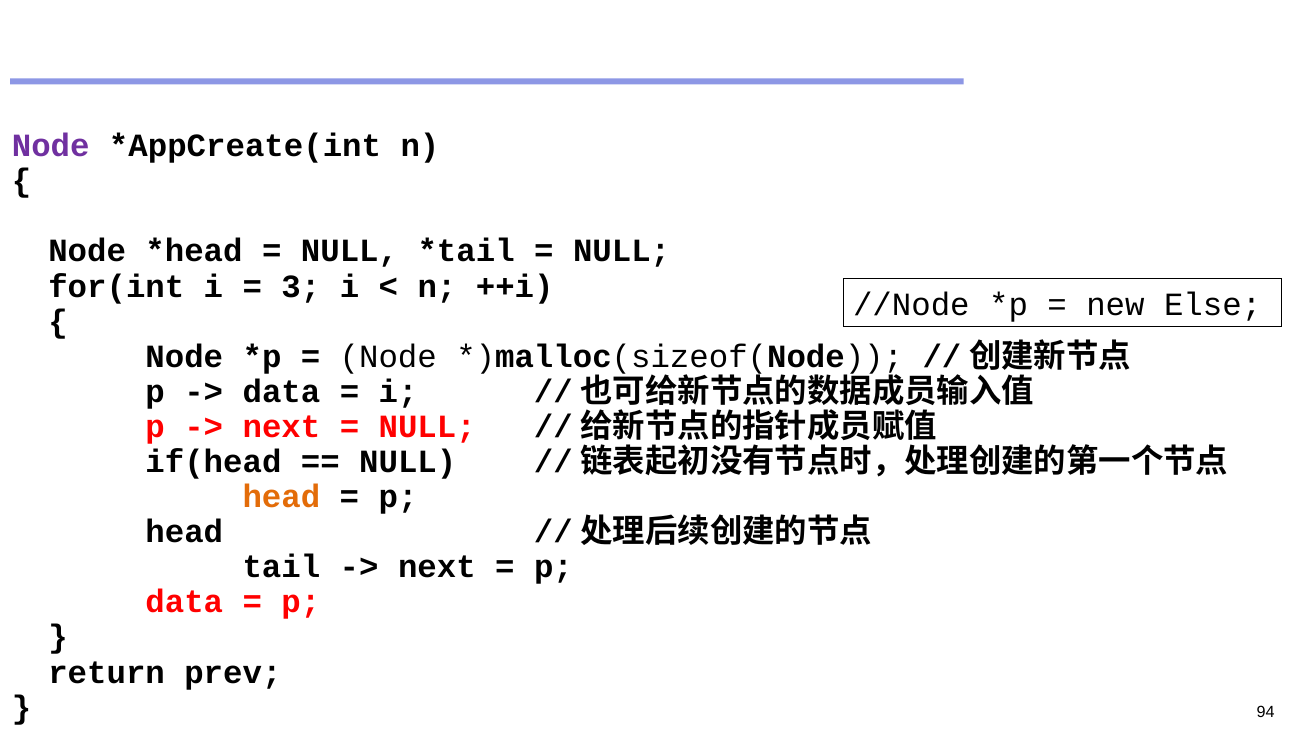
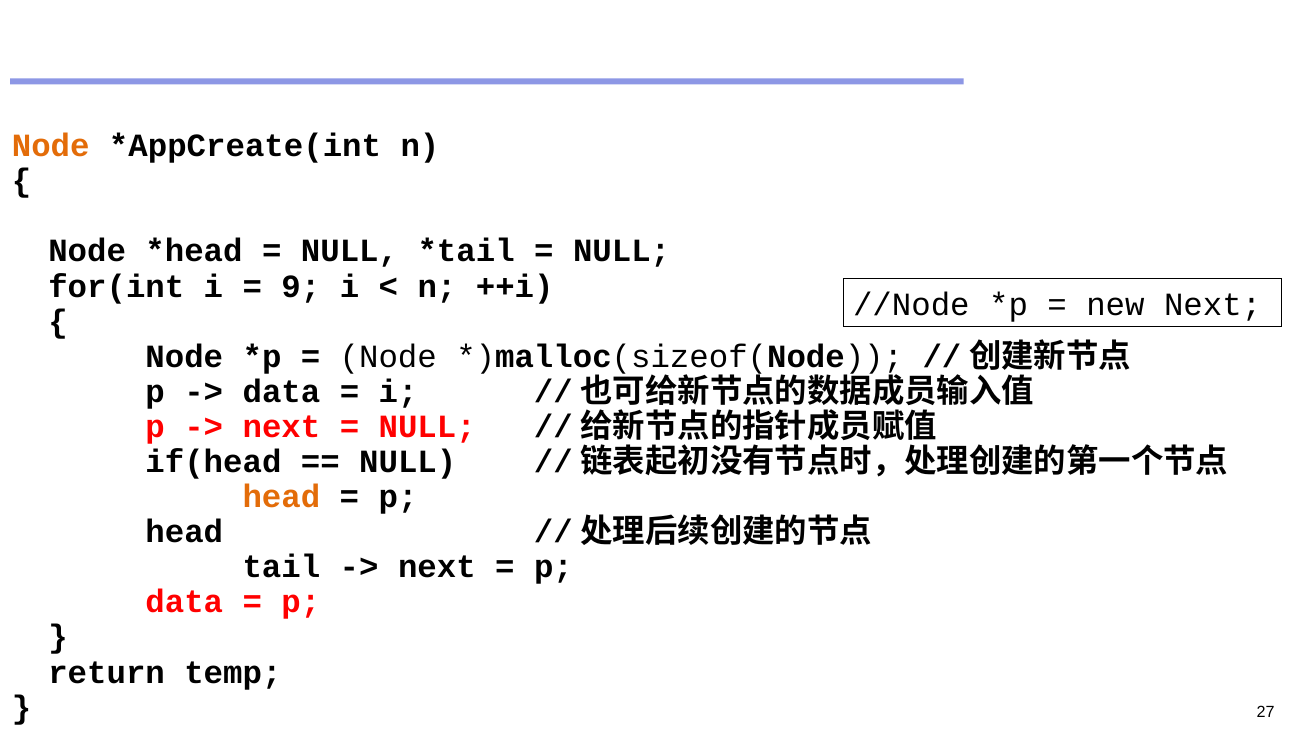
Node colour: purple -> orange (51, 146)
3: 3 -> 9 (301, 286)
new Else: Else -> Next (1213, 305)
prev: prev -> temp (233, 672)
94: 94 -> 27 (1266, 712)
